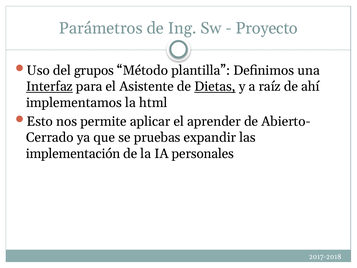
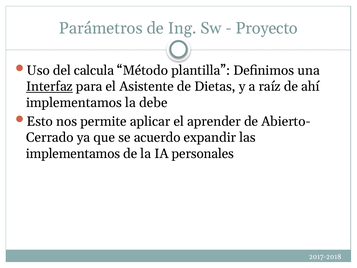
grupos: grupos -> calcula (94, 70)
Dietas underline: present -> none (215, 86)
html: html -> debe (153, 103)
pruebas: pruebas -> acuerdo (157, 137)
implementación: implementación -> implementamos (73, 153)
